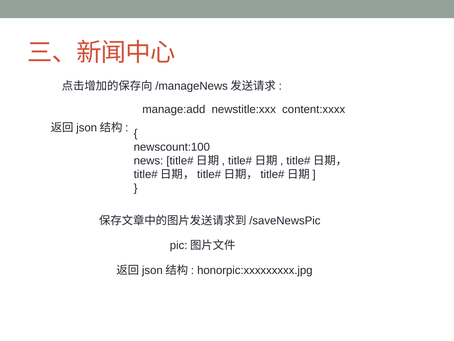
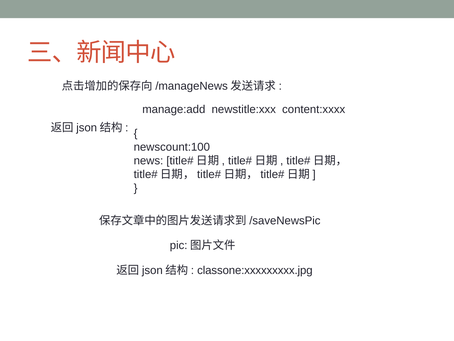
honorpic:xxxxxxxxx.jpg: honorpic:xxxxxxxxx.jpg -> classone:xxxxxxxxx.jpg (255, 270)
